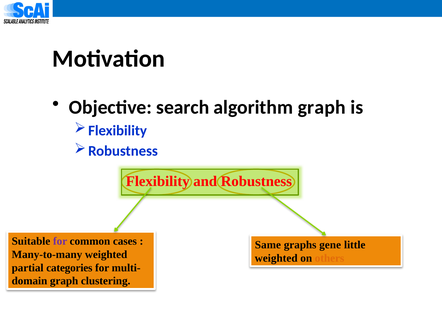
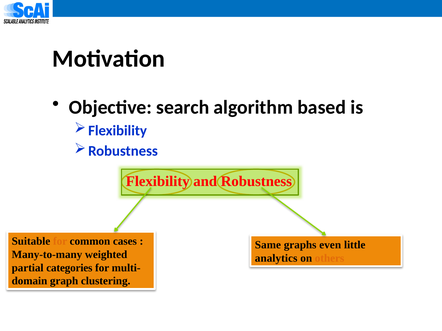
algorithm graph: graph -> based (322, 107)
for colour: purple -> orange (60, 242)
gene: gene -> even (330, 245)
weighted: weighted -> analytics (276, 259)
